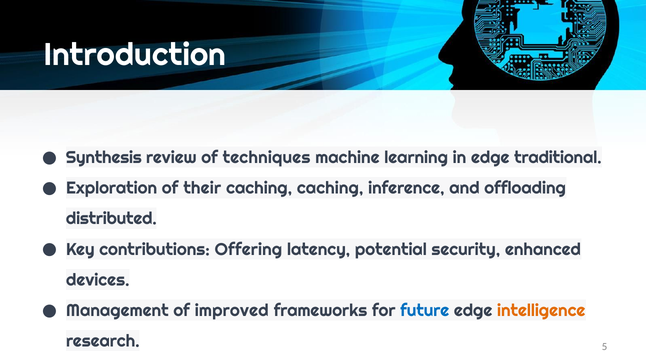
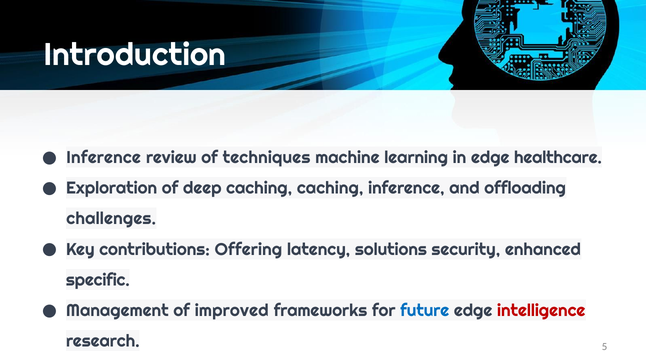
Synthesis: Synthesis -> Inference (104, 158)
traditional: traditional -> healthcare (558, 158)
their: their -> deep (202, 188)
distributed: distributed -> challenges (111, 219)
potential: potential -> solutions (391, 250)
devices: devices -> specific (98, 280)
intelligence colour: orange -> red (541, 311)
